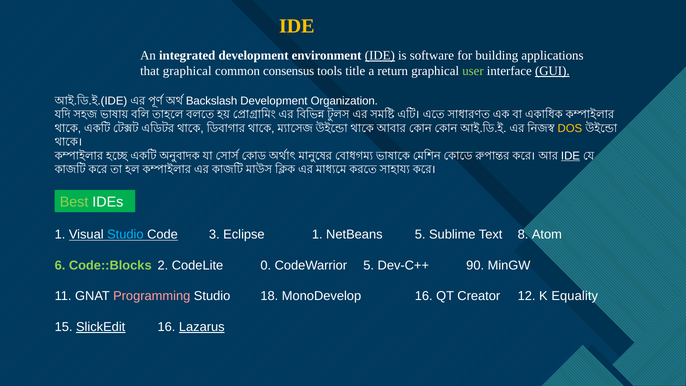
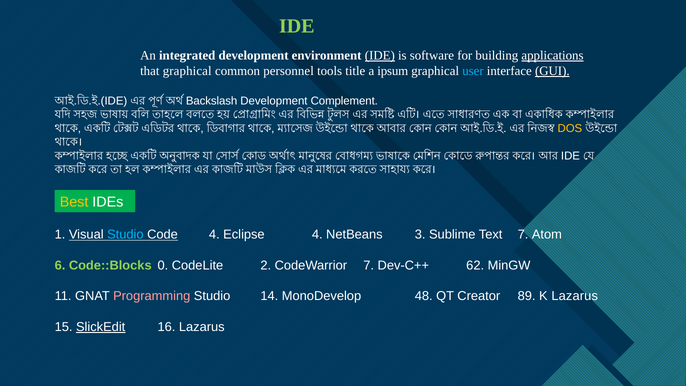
IDE colour: yellow -> light green (297, 26)
applications underline: none -> present (552, 56)
consensus: consensus -> personnel (289, 71)
return: return -> ipsum (393, 71)
user colour: light green -> light blue (473, 71)
Organization: Organization -> Complement (344, 101)
IDE underline: present -> none (570, 156)
Best colour: light green -> yellow (74, 202)
Code 3: 3 -> 4 (214, 234)
Eclipse 1: 1 -> 4 (317, 234)
NetBeans 5: 5 -> 3 (420, 234)
Text 8: 8 -> 7 (523, 234)
2: 2 -> 0 (163, 265)
0: 0 -> 2 (266, 265)
CodeWarrior 5: 5 -> 7 (369, 265)
90: 90 -> 62 (475, 265)
18: 18 -> 14 (269, 296)
MonoDevelop 16: 16 -> 48 (424, 296)
12: 12 -> 89 (527, 296)
K Equality: Equality -> Lazarus (575, 296)
Lazarus underline: present -> none (202, 327)
